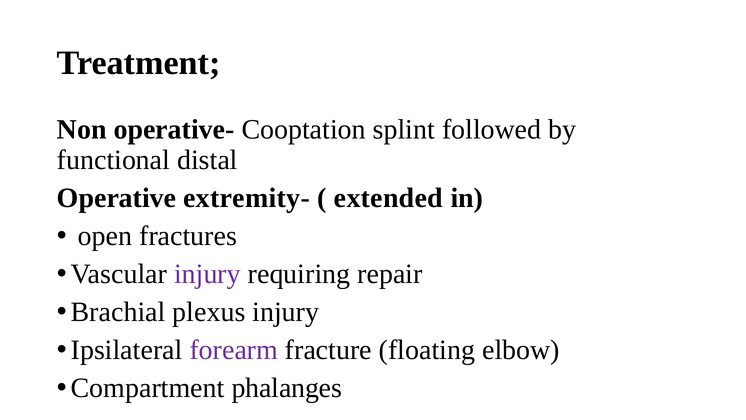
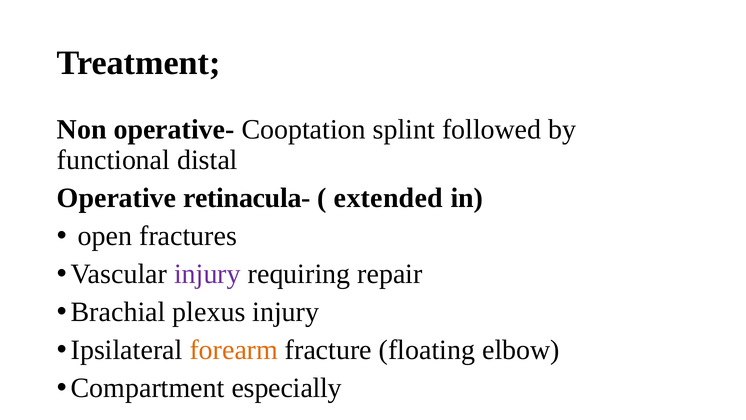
extremity-: extremity- -> retinacula- (247, 198)
forearm colour: purple -> orange (234, 350)
phalanges: phalanges -> especially (287, 388)
